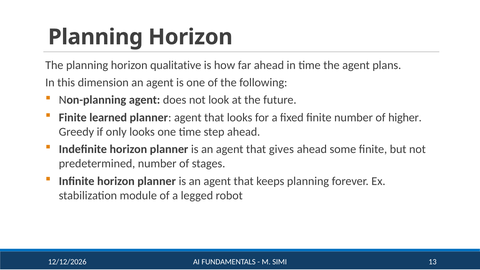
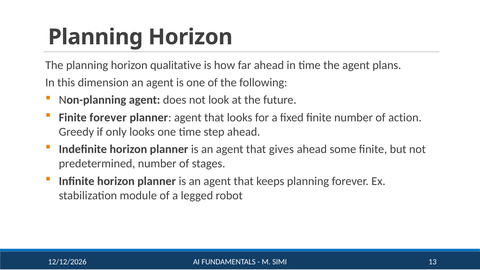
Finite learned: learned -> forever (108, 117)
higher: higher -> action (405, 117)
